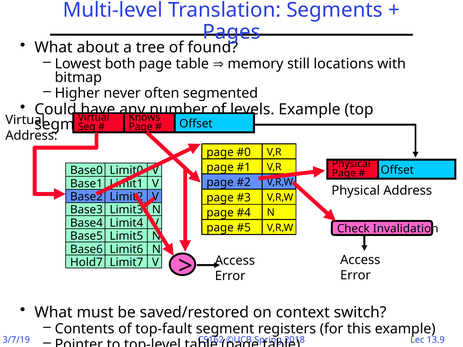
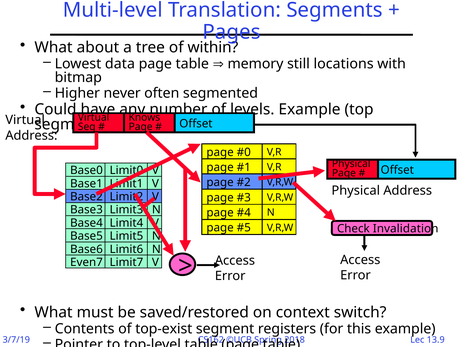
found: found -> within (213, 48)
both: both -> data (120, 64)
Hold7: Hold7 -> Even7 (86, 262)
top-fault: top-fault -> top-exist (164, 329)
